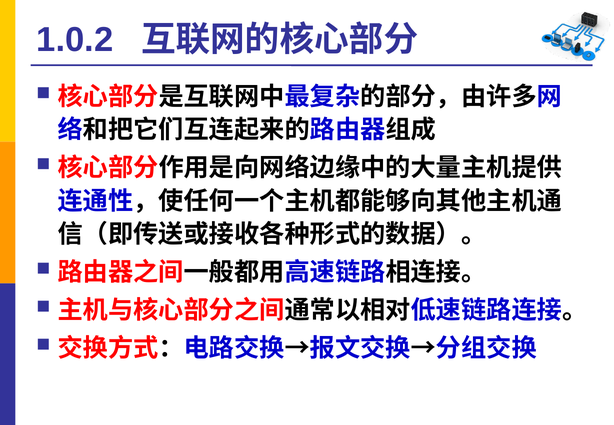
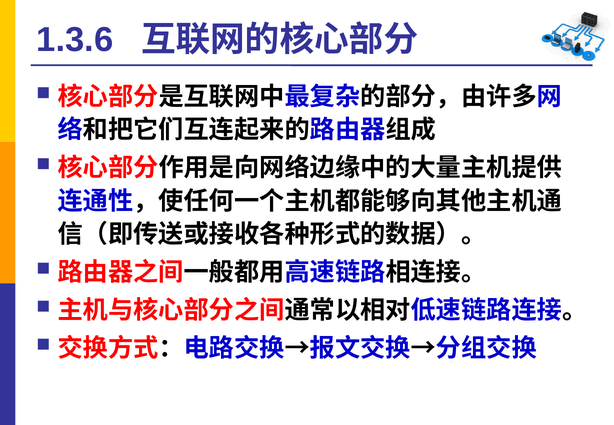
1.0.2: 1.0.2 -> 1.3.6 (75, 40)
